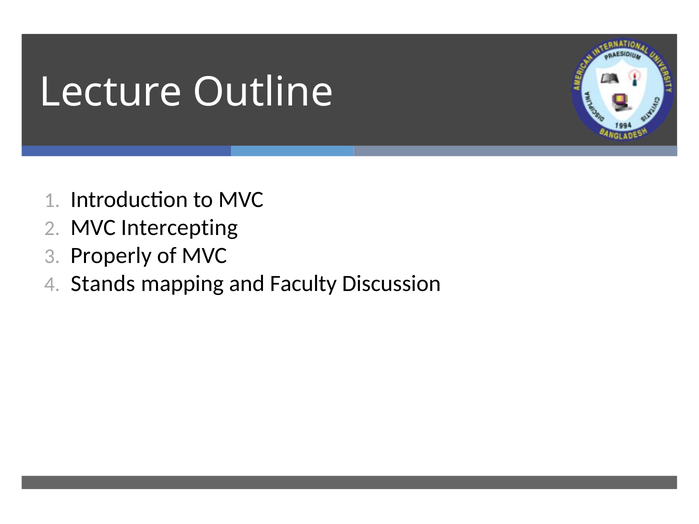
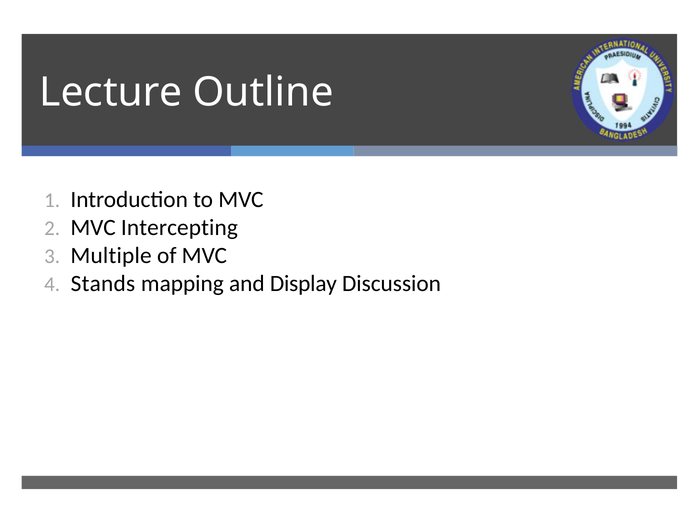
Properly: Properly -> Multiple (111, 256)
Faculty: Faculty -> Display (303, 284)
